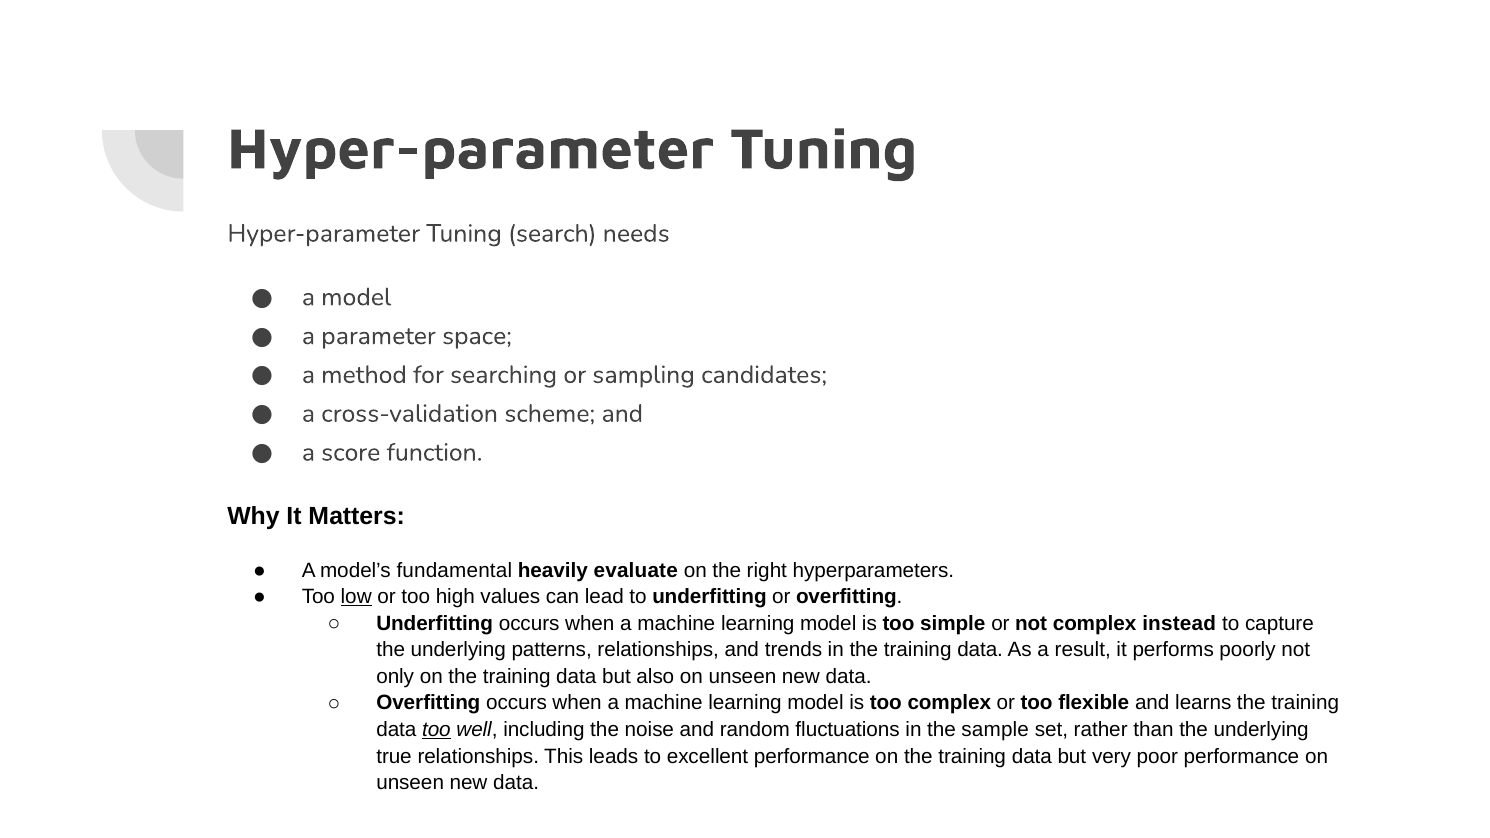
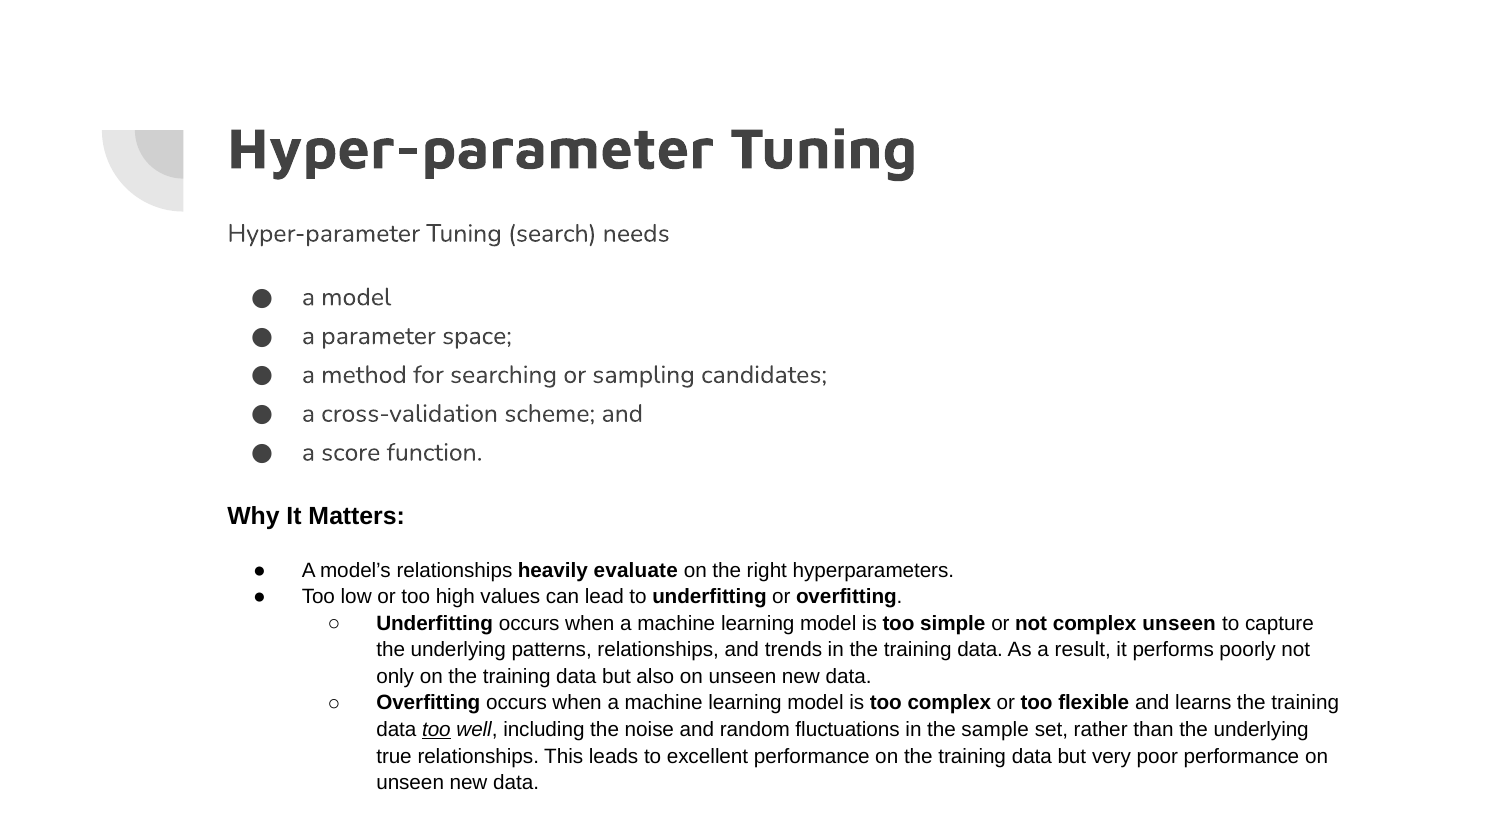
model’s fundamental: fundamental -> relationships (454, 570)
low underline: present -> none (356, 597)
complex instead: instead -> unseen (1179, 624)
